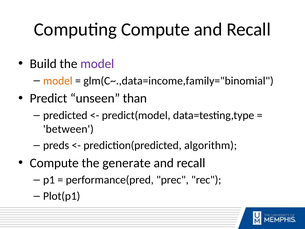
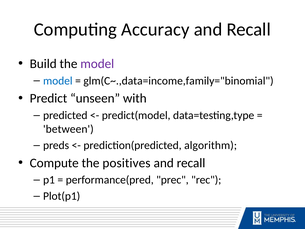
Computing Compute: Compute -> Accuracy (155, 30)
model colour: orange -> blue (58, 81)
than: than -> with (135, 98)
generate: generate -> positives (126, 163)
